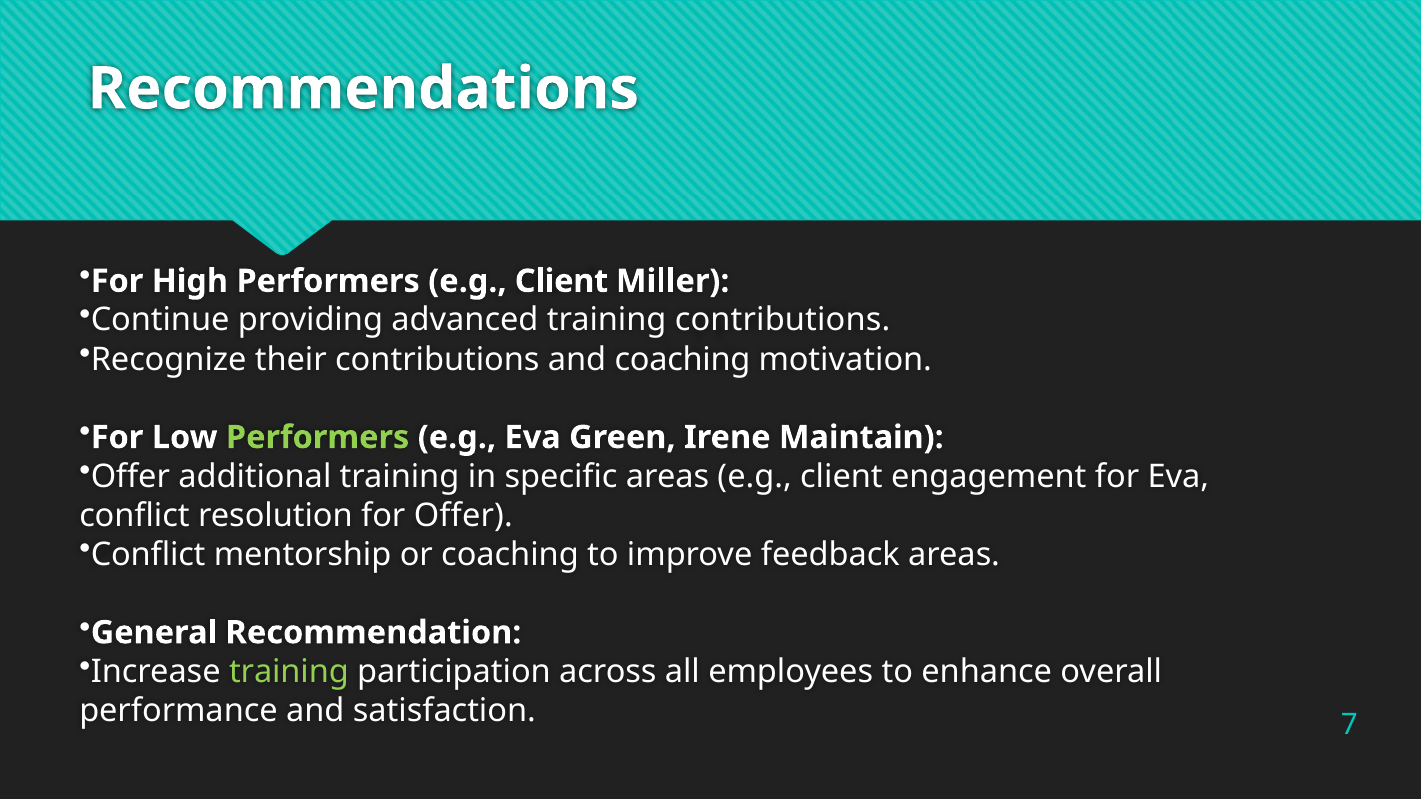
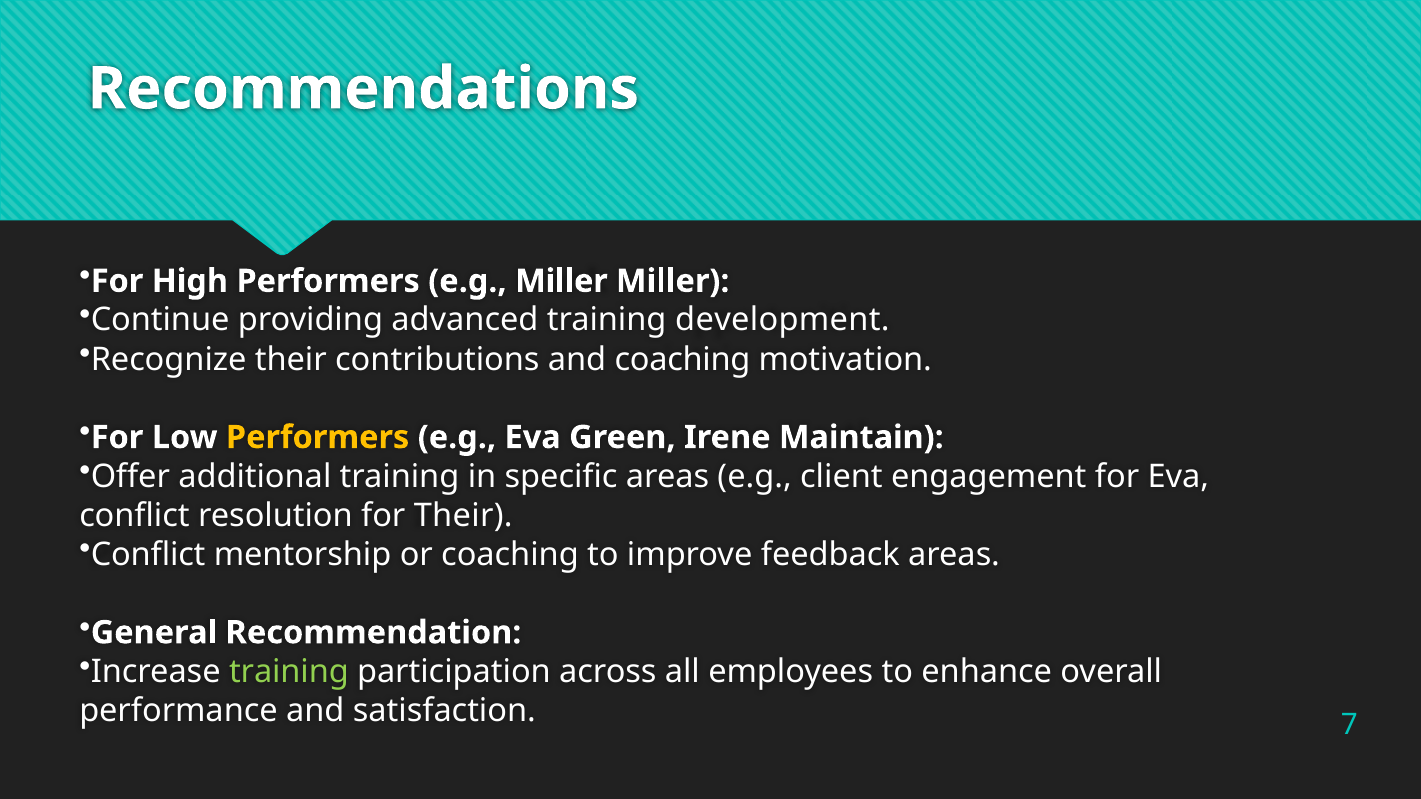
Performers e.g Client: Client -> Miller (561, 281)
training contributions: contributions -> development (782, 320)
Performers colour: light green -> yellow (318, 438)
for Offer: Offer -> Their (463, 516)
